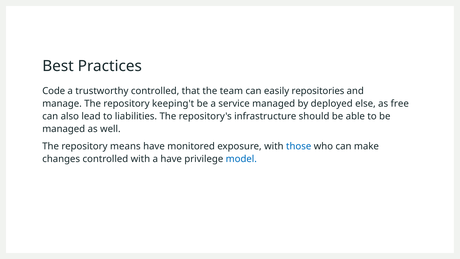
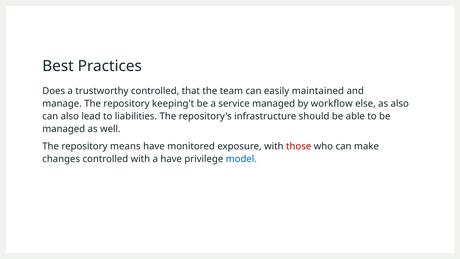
Code: Code -> Does (54, 91)
repositories: repositories -> maintained (318, 91)
deployed: deployed -> workflow (332, 104)
as free: free -> also (400, 104)
those colour: blue -> red (299, 146)
